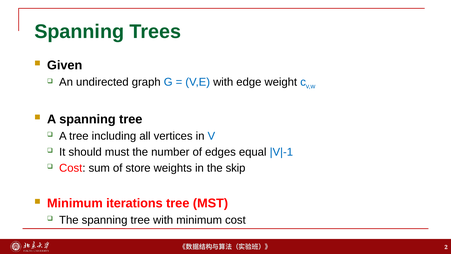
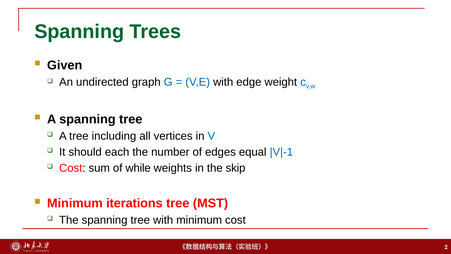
must: must -> each (117, 152)
store: store -> while (138, 168)
